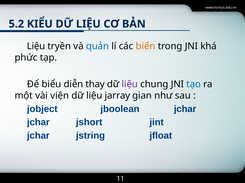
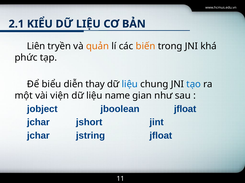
5.2: 5.2 -> 2.1 (16, 24)
Liệu: Liệu -> Liên (36, 46)
quản colour: blue -> orange (98, 46)
liệu colour: purple -> blue (130, 85)
jarray: jarray -> name (117, 96)
jboolean jchar: jchar -> jfloat (185, 109)
